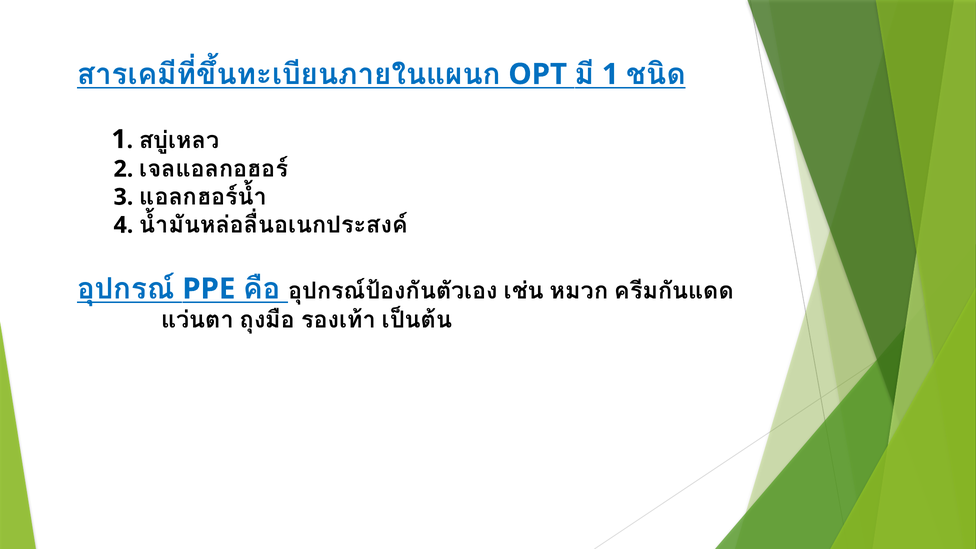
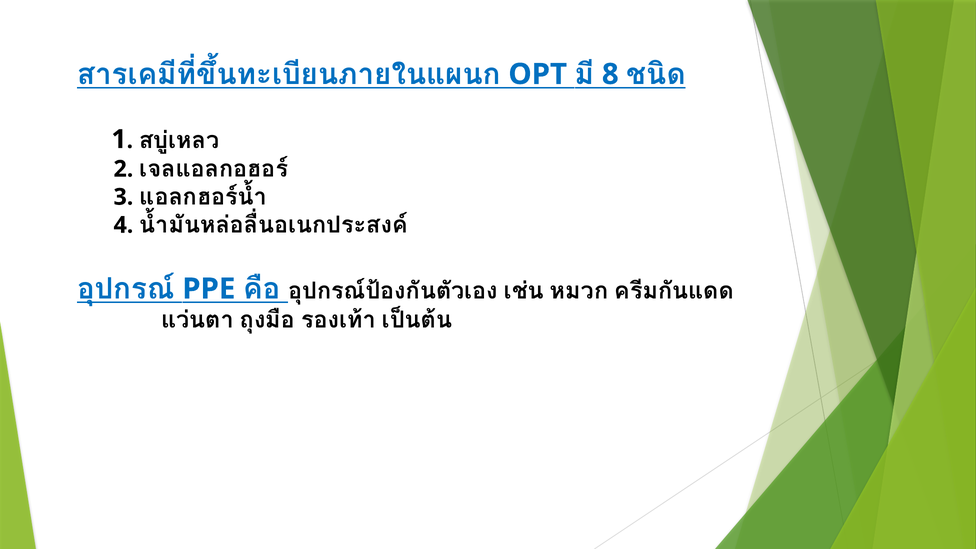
1: 1 -> 8 (610, 74)
